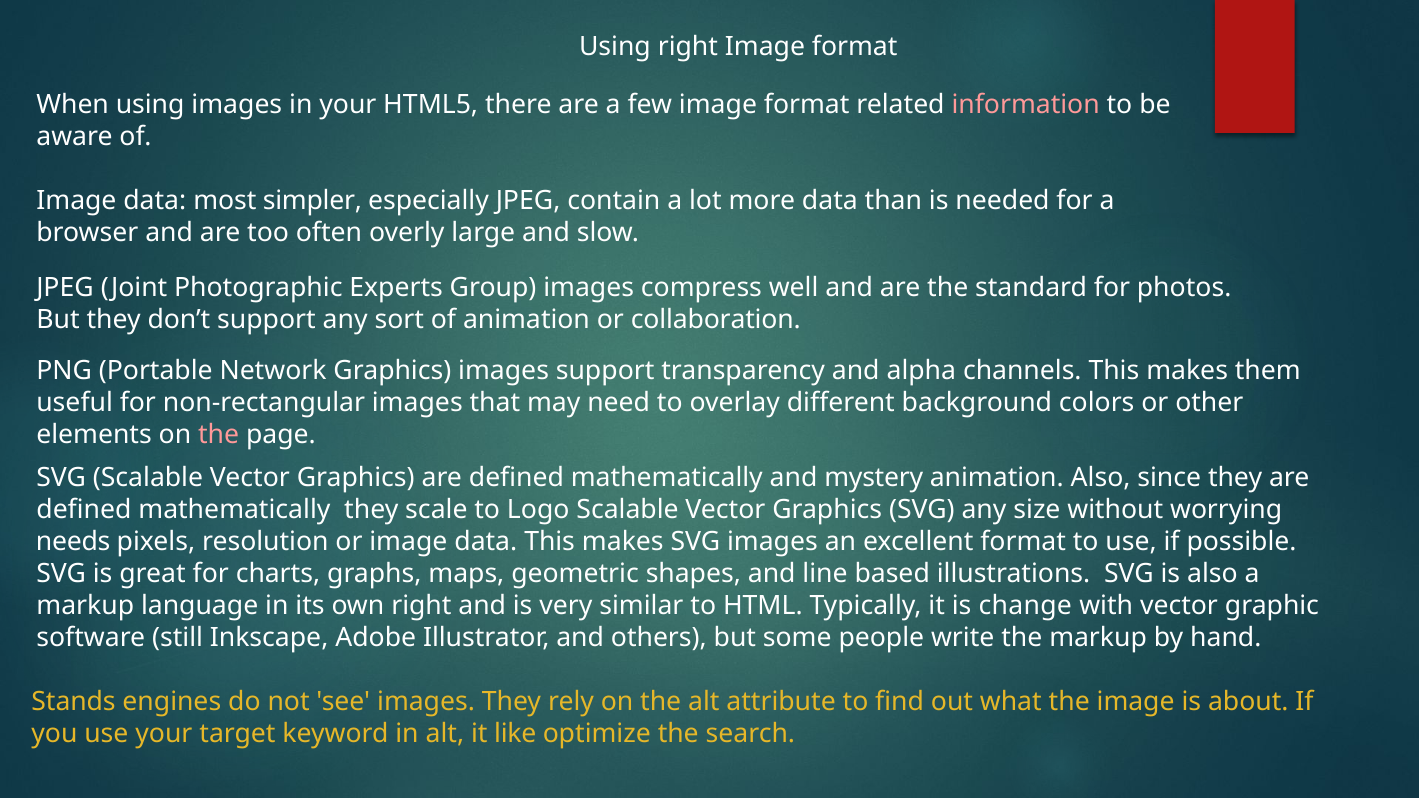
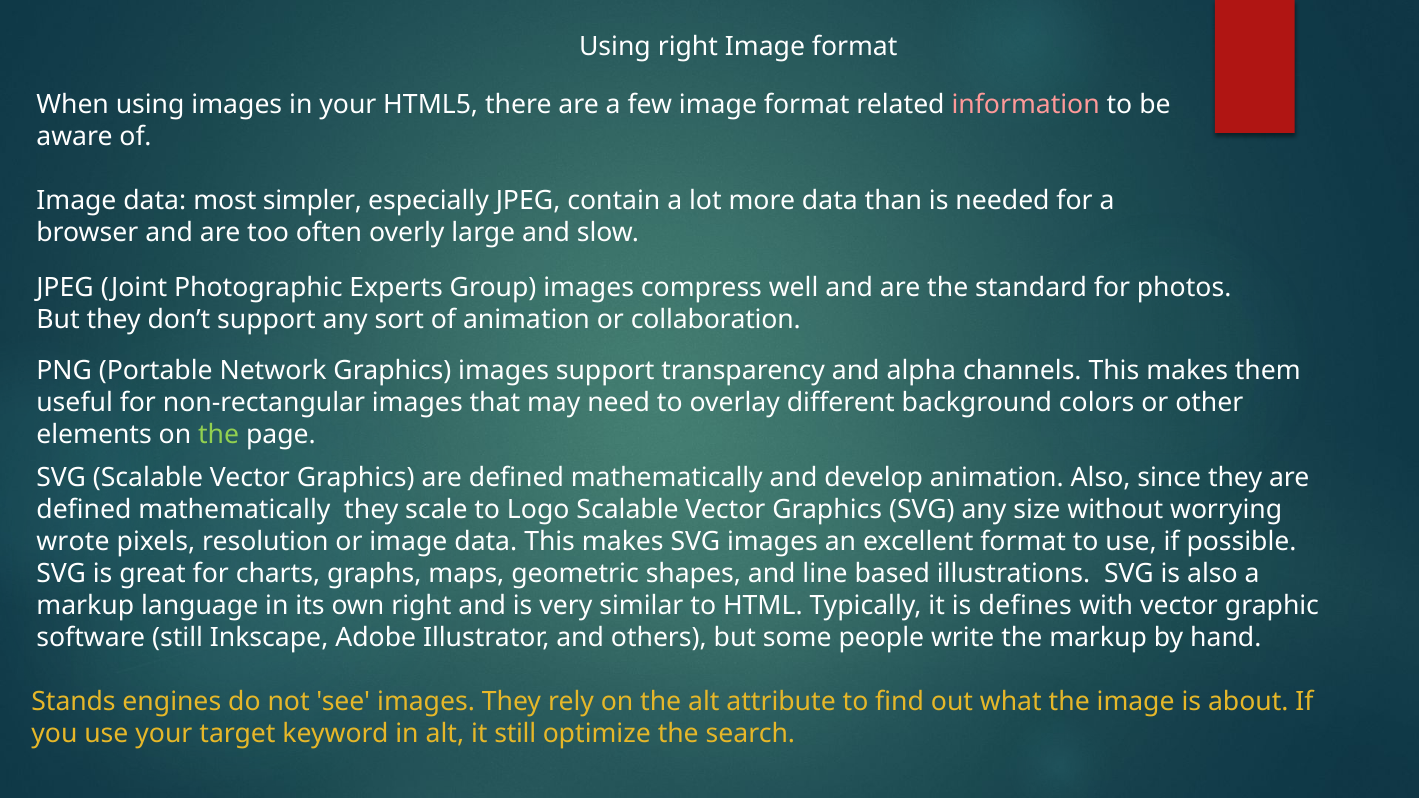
the colour: pink -> light green (219, 435)
mystery: mystery -> develop (874, 478)
needs: needs -> wrote (73, 542)
change: change -> defines (1025, 606)
it like: like -> still (515, 734)
